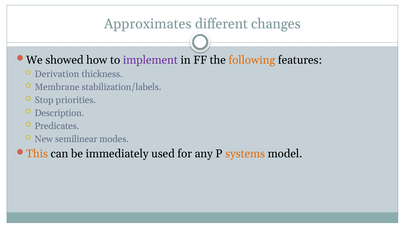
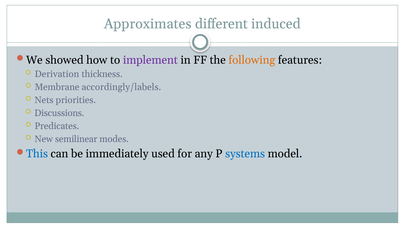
changes: changes -> induced (276, 24)
stabilization/labels: stabilization/labels -> accordingly/labels (121, 87)
Stop: Stop -> Nets (44, 100)
Description: Description -> Discussions (59, 113)
This colour: orange -> blue (37, 154)
systems colour: orange -> blue (245, 154)
